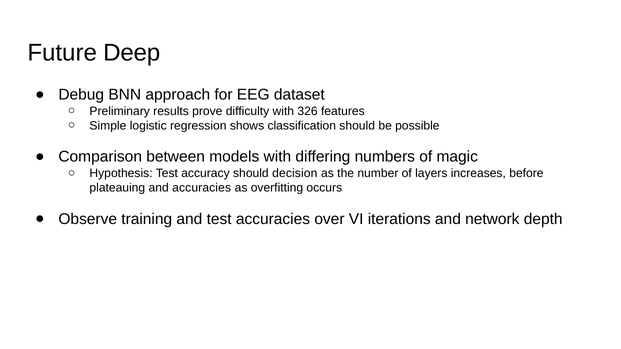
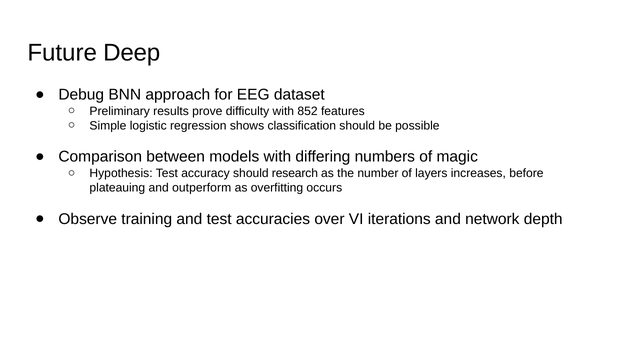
326: 326 -> 852 (308, 111)
decision: decision -> research (295, 173)
and accuracies: accuracies -> outperform (202, 188)
